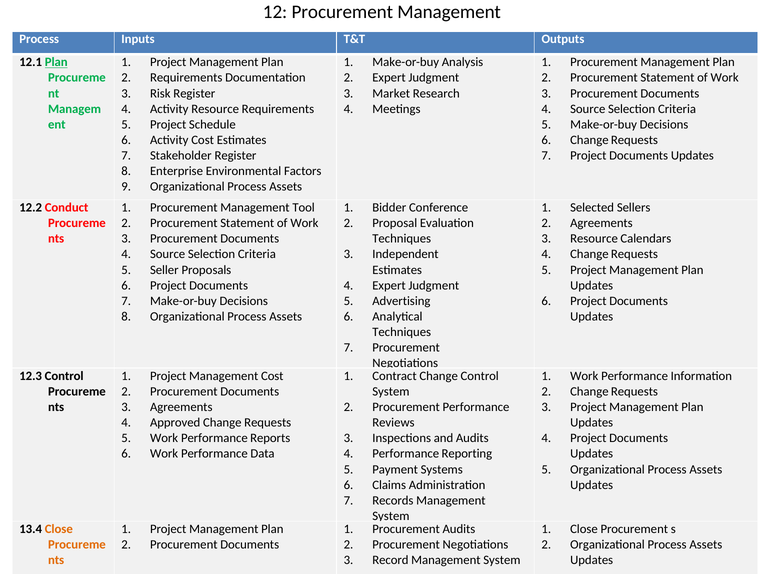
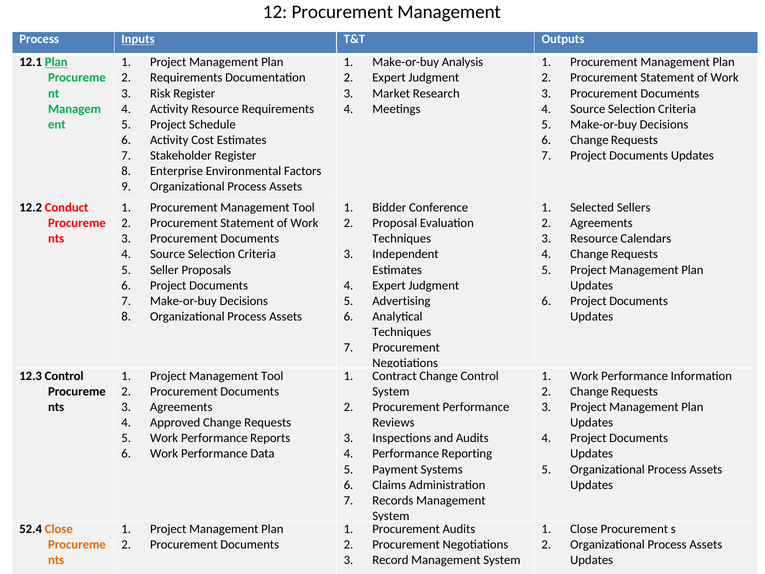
Inputs underline: none -> present (138, 39)
Project Management Cost: Cost -> Tool (272, 376)
13.4: 13.4 -> 52.4 (31, 529)
